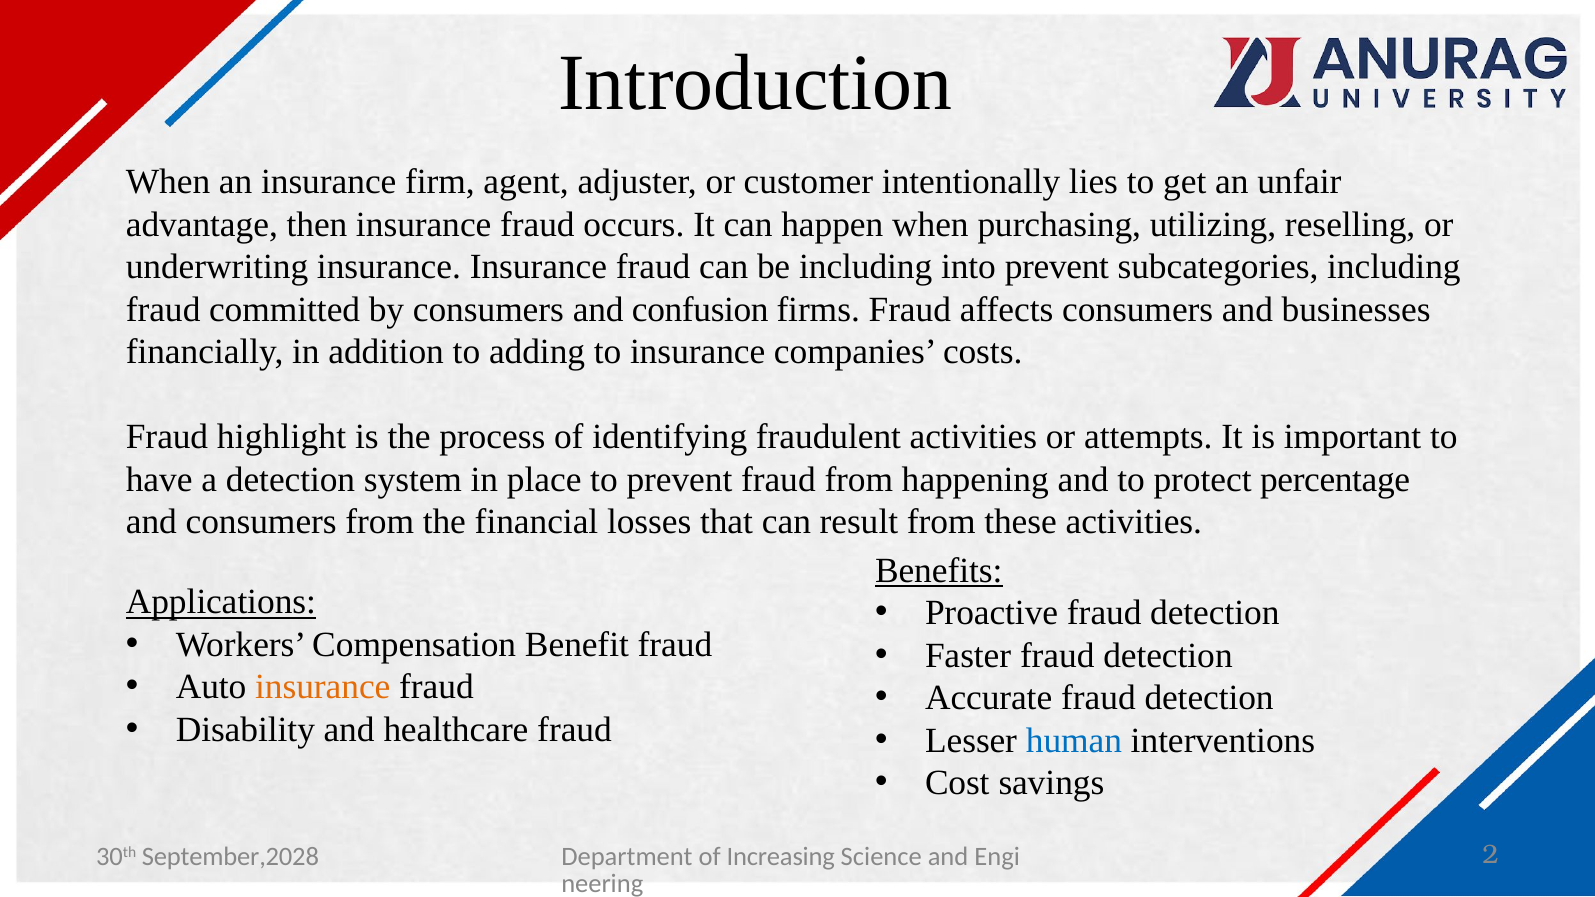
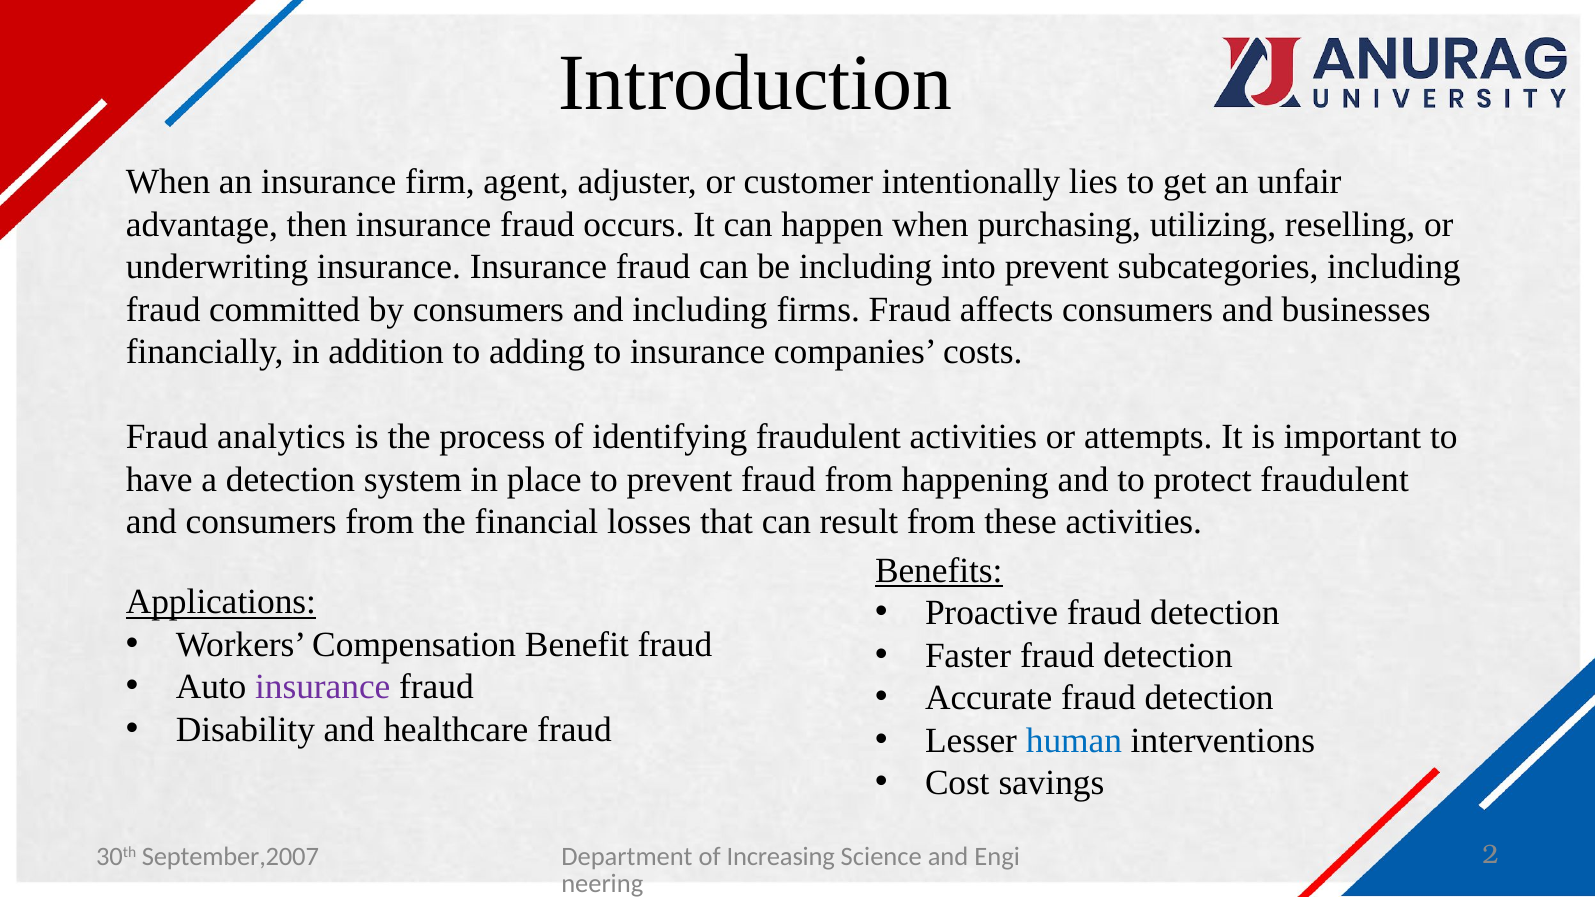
and confusion: confusion -> including (700, 310)
highlight: highlight -> analytics (281, 437)
protect percentage: percentage -> fraudulent (1335, 480)
insurance colour: orange -> purple (323, 687)
September,2028: September,2028 -> September,2007 (230, 857)
